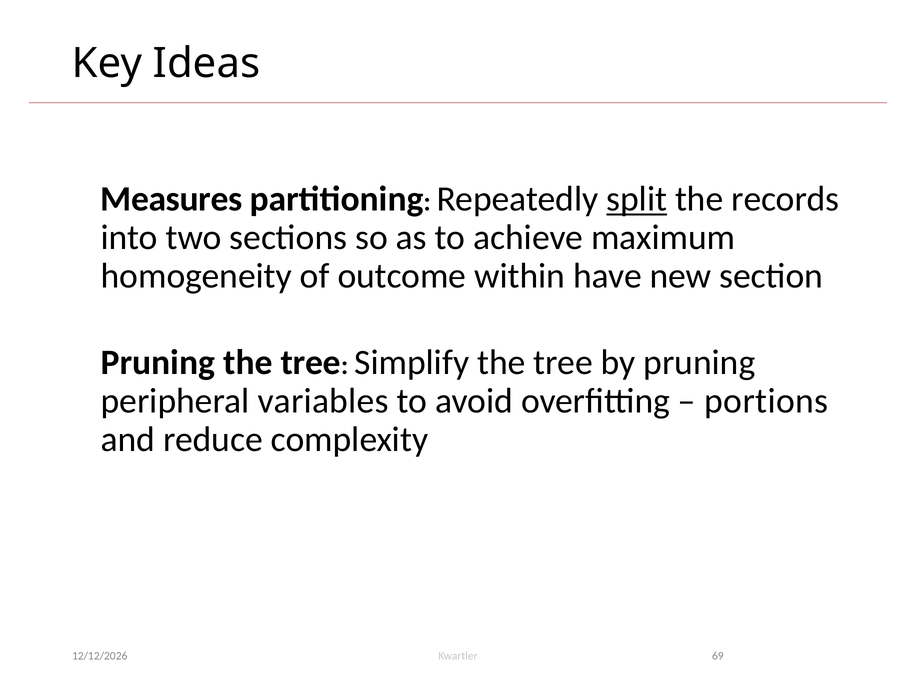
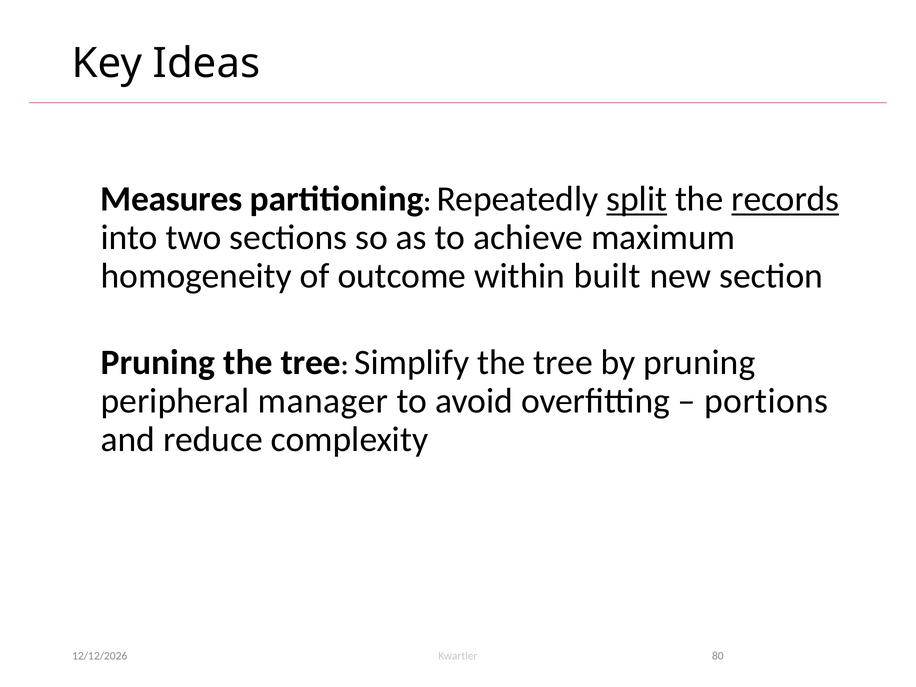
records underline: none -> present (785, 199)
have: have -> built (607, 276)
variables: variables -> manager (323, 401)
69: 69 -> 80 (718, 656)
